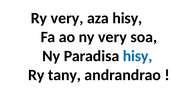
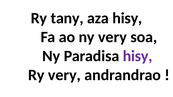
Ry very: very -> tany (67, 18)
hisy colour: blue -> purple (138, 56)
Ry tany: tany -> very (64, 75)
